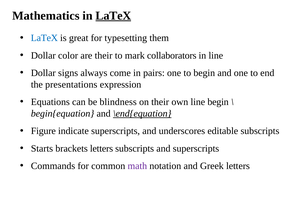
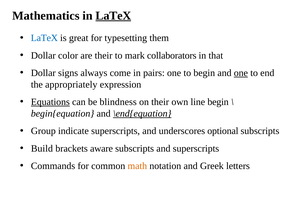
in line: line -> that (216, 55)
one underline: none -> present (241, 73)
presentations: presentations -> appropriately (71, 85)
Equations underline: none -> present (50, 102)
Figure: Figure -> Group (43, 131)
editable: editable -> optional (223, 131)
Starts: Starts -> Build (42, 149)
brackets letters: letters -> aware (101, 149)
math colour: purple -> orange (137, 166)
